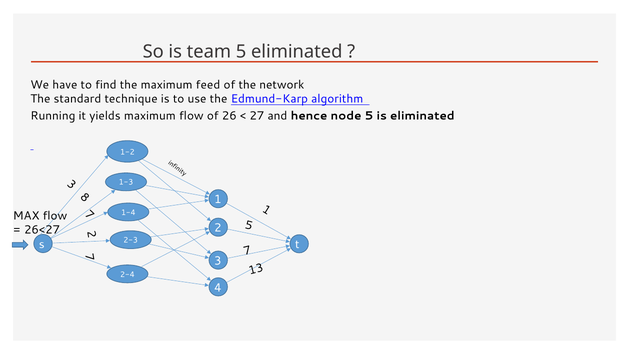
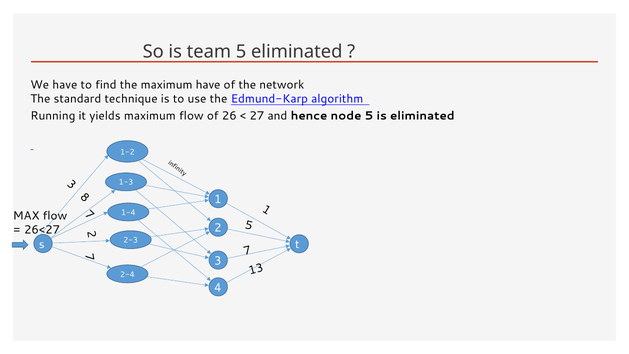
maximum feed: feed -> have (208, 85)
